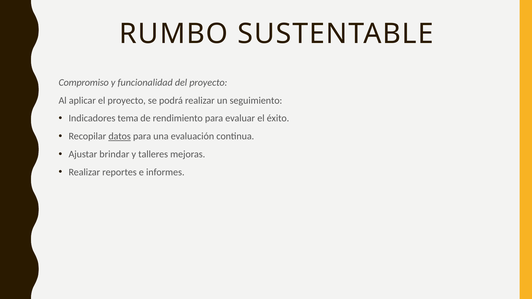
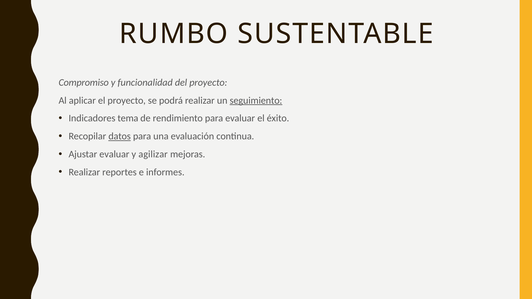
seguimiento underline: none -> present (256, 101)
Ajustar brindar: brindar -> evaluar (114, 154)
talleres: talleres -> agilizar (153, 154)
